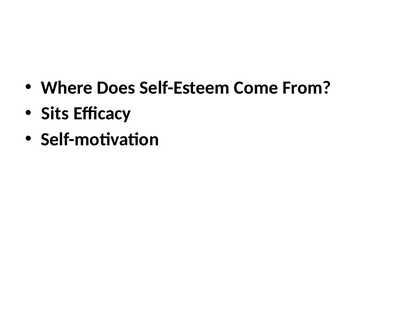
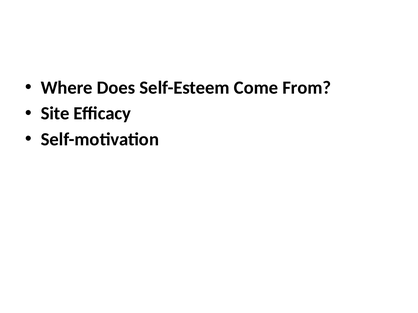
Sits: Sits -> Site (55, 114)
